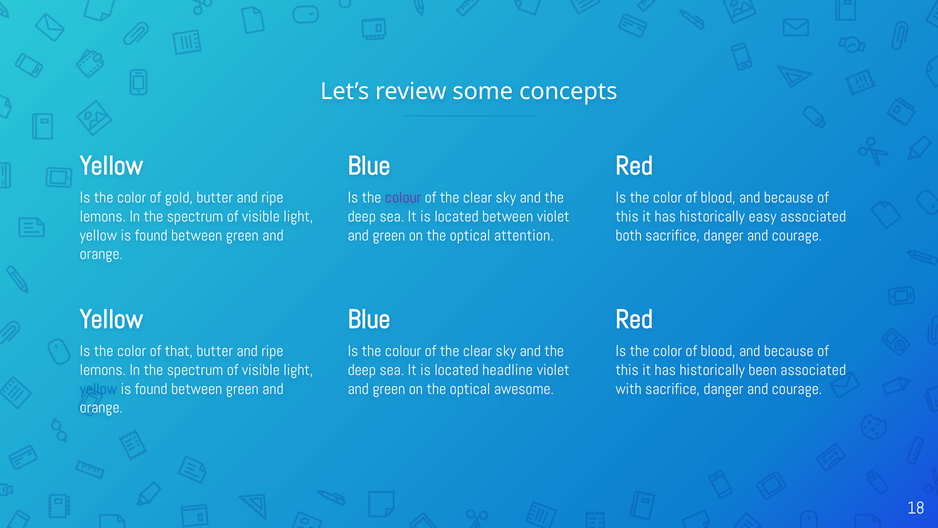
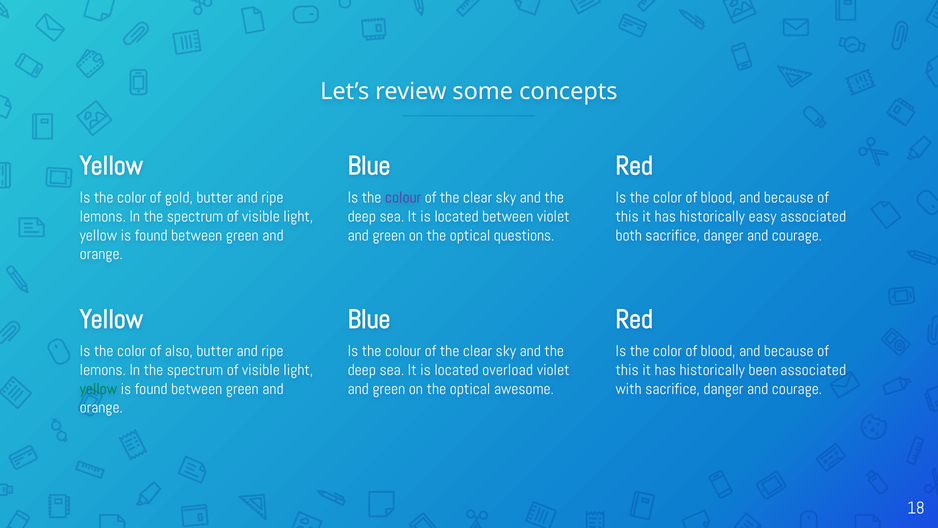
attention: attention -> questions (524, 235)
that: that -> also (179, 351)
headline: headline -> overload (508, 370)
yellow colour: blue -> green (98, 389)
